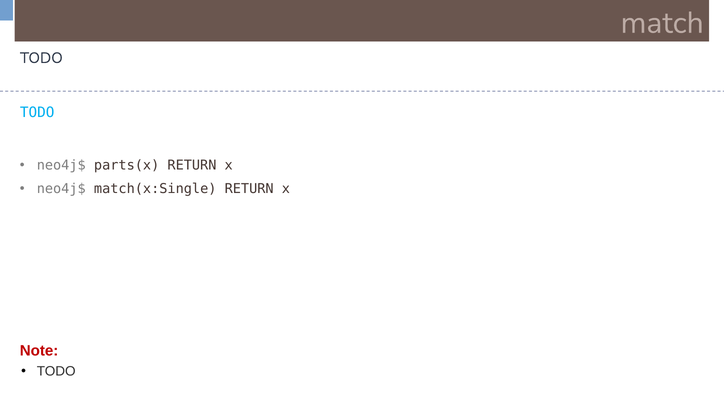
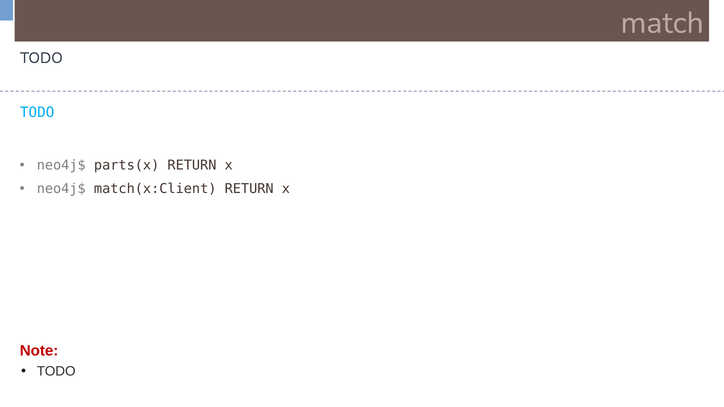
match(x:Single: match(x:Single -> match(x:Client (155, 189)
